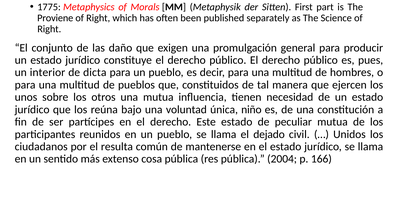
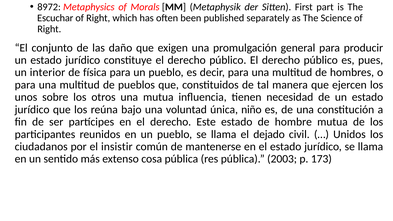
1775: 1775 -> 8972 (49, 7)
Proviene: Proviene -> Escuchar (55, 18)
dicta: dicta -> física (95, 72)
peculiar: peculiar -> hombre (293, 122)
resulta: resulta -> insistir (117, 147)
2004: 2004 -> 2003 (282, 159)
166: 166 -> 173 (321, 159)
